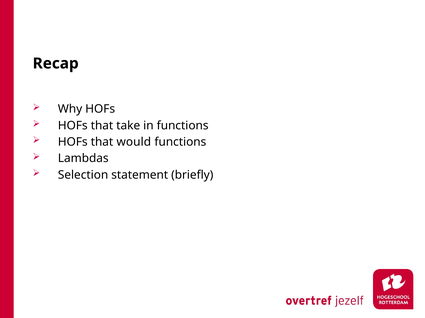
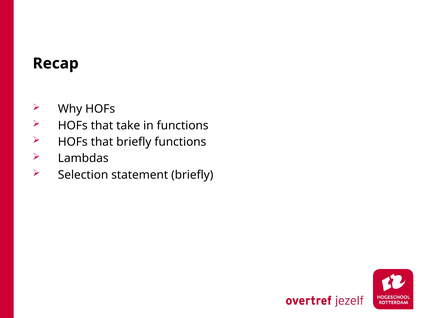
that would: would -> briefly (134, 142)
